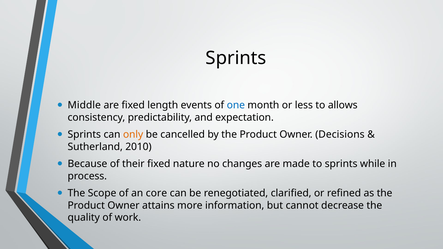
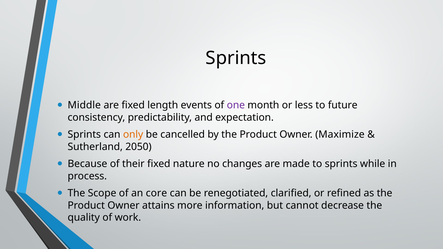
one colour: blue -> purple (236, 105)
allows: allows -> future (343, 105)
Decisions: Decisions -> Maximize (340, 135)
2010: 2010 -> 2050 (138, 147)
